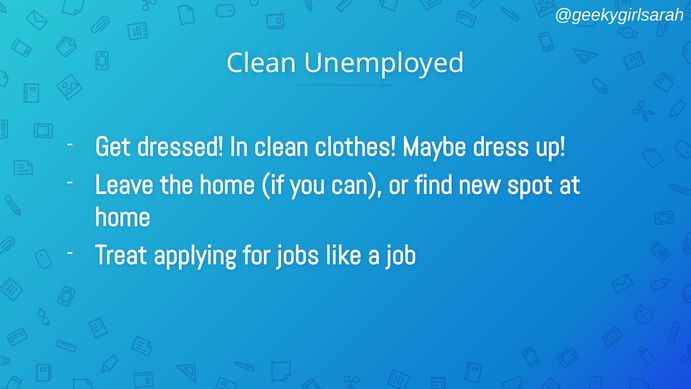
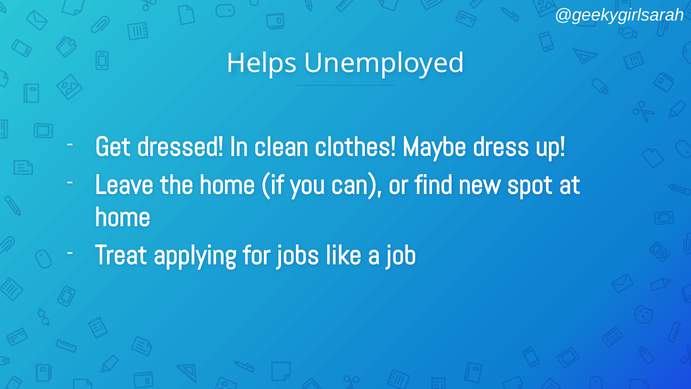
Clean: Clean -> Helps (262, 63)
